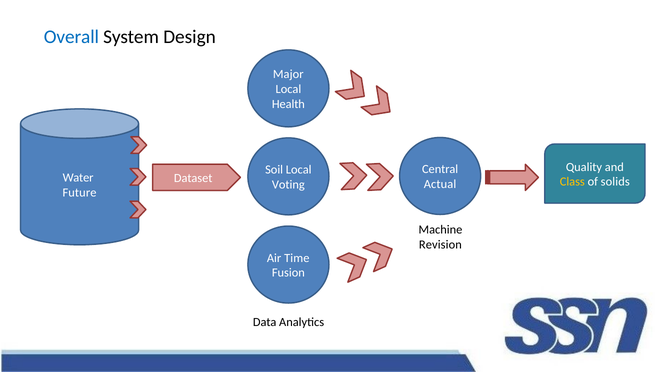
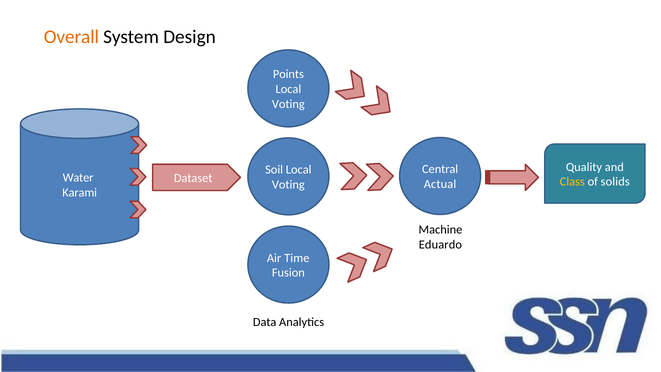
Overall colour: blue -> orange (71, 37)
Major: Major -> Points (288, 74)
Health: Health -> Voting (288, 104)
Future: Future -> Karami (80, 192)
Revision: Revision -> Eduardo (440, 245)
